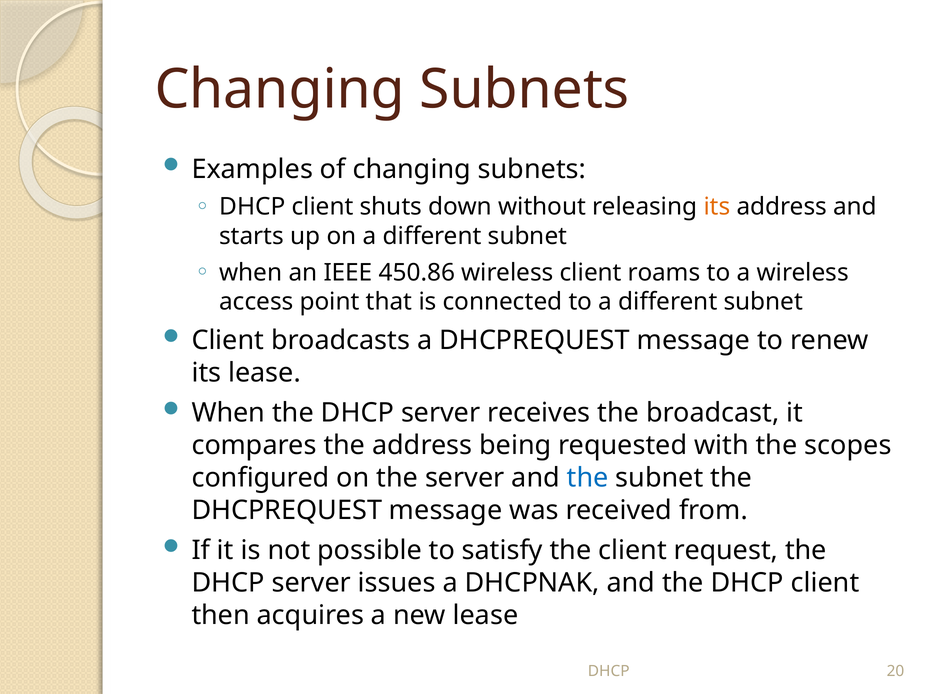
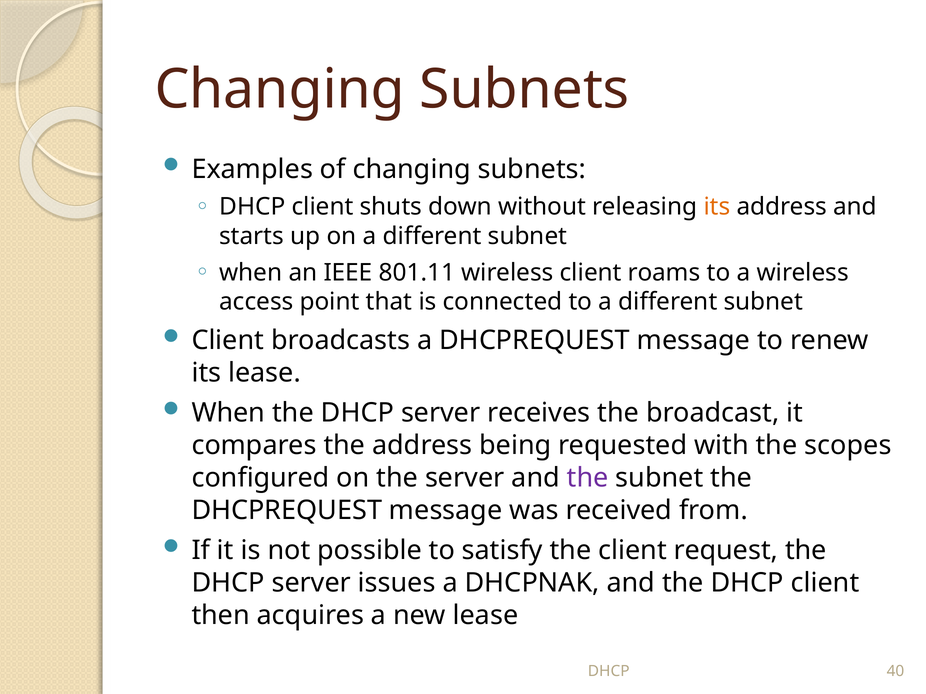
450.86: 450.86 -> 801.11 (417, 273)
the colour: blue -> purple (588, 478)
20: 20 -> 40 (895, 672)
